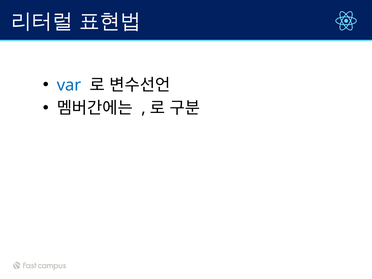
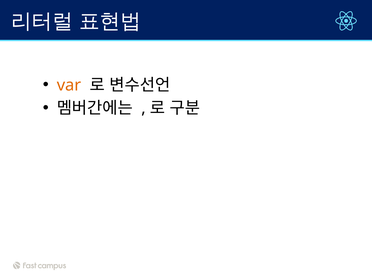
var colour: blue -> orange (69, 85)
